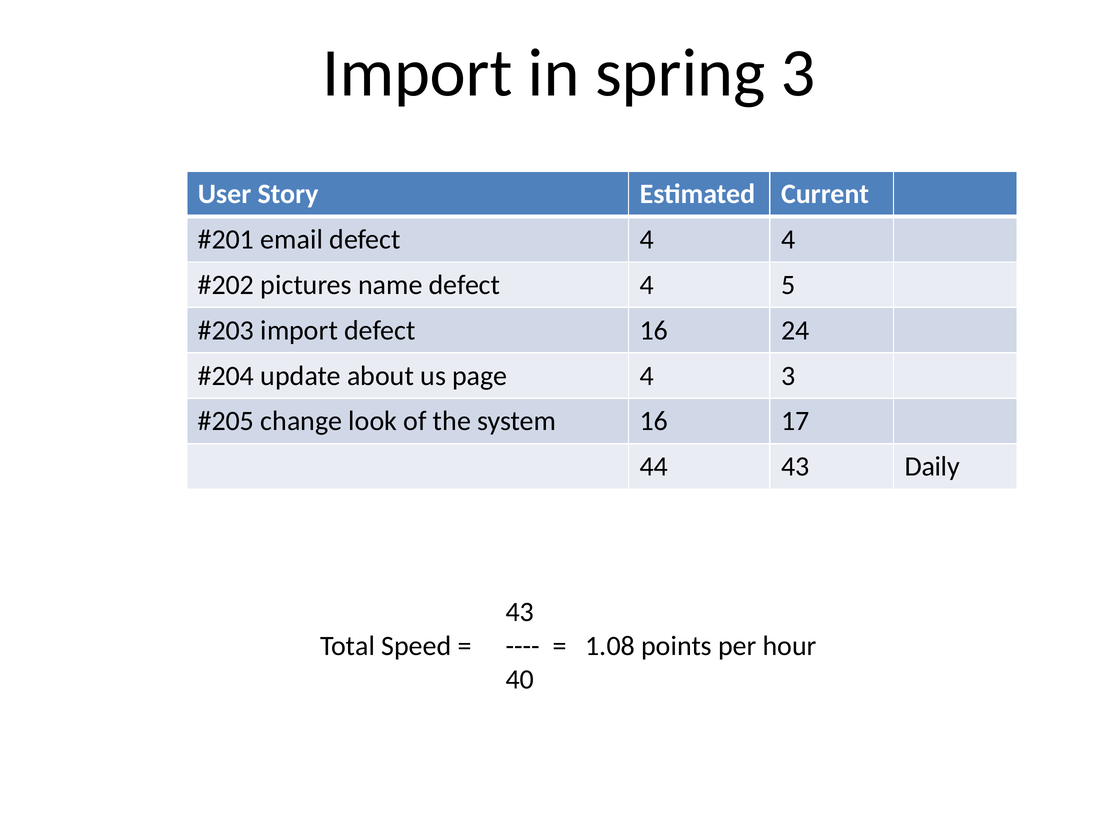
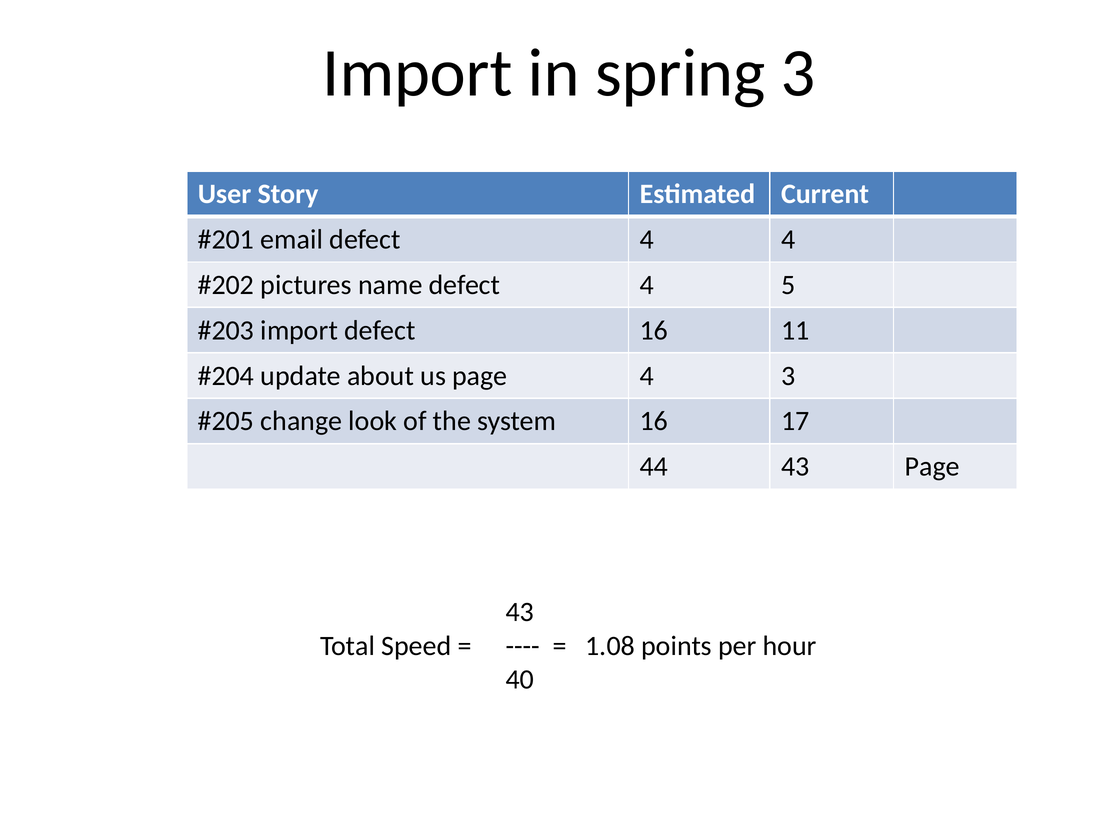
24: 24 -> 11 (795, 330)
43 Daily: Daily -> Page (932, 467)
